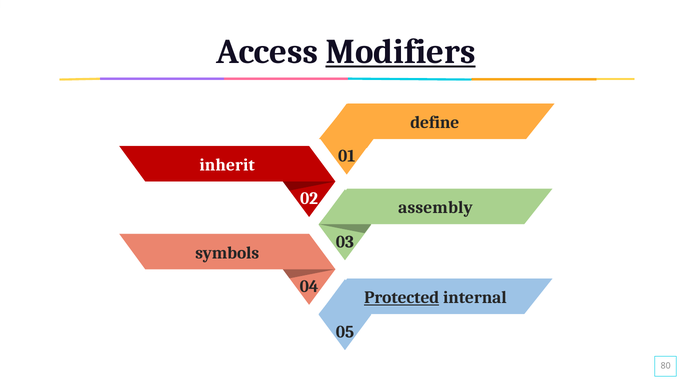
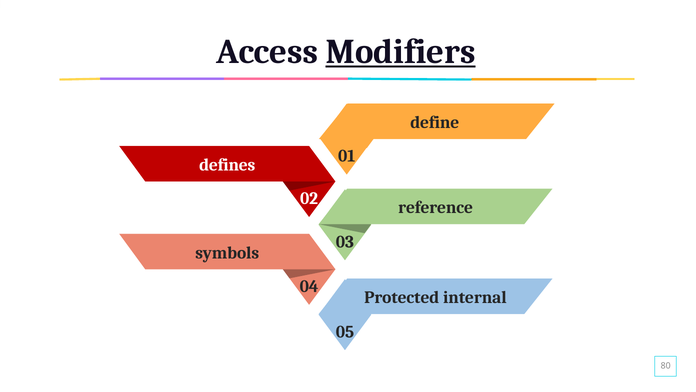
inherit: inherit -> defines (227, 165)
assembly: assembly -> reference (436, 207)
Protected underline: present -> none (402, 297)
